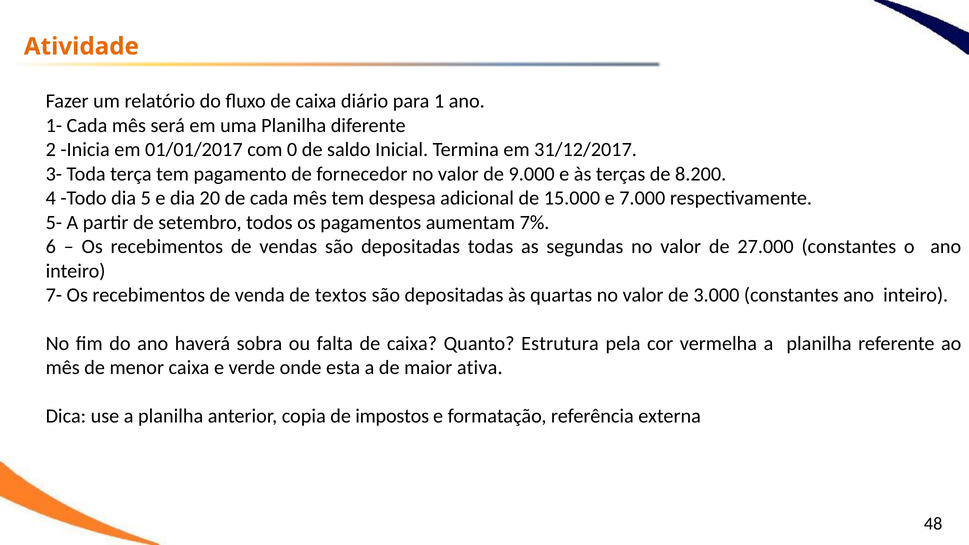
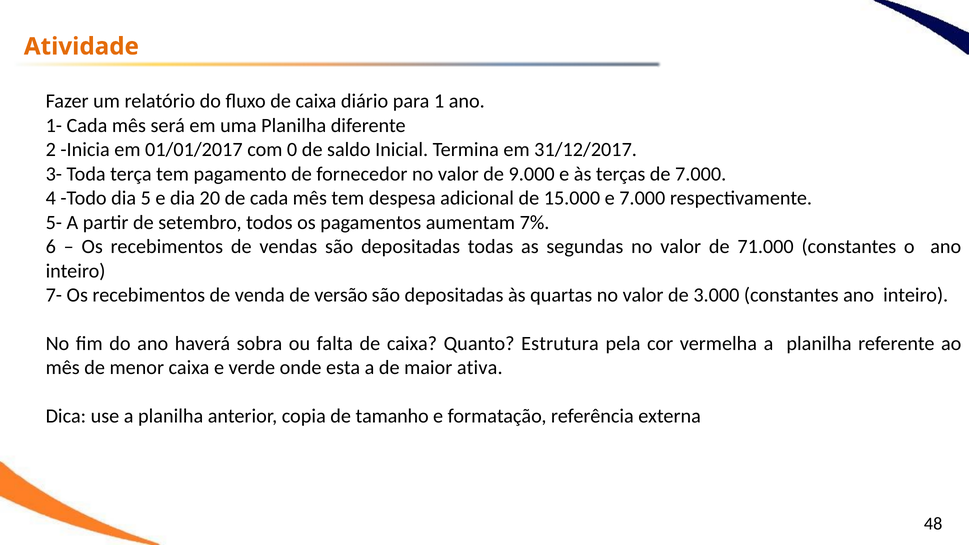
de 8.200: 8.200 -> 7.000 (701, 174)
27.000: 27.000 -> 71.000 (766, 247)
textos: textos -> versão (341, 295)
impostos: impostos -> tamanho (392, 416)
